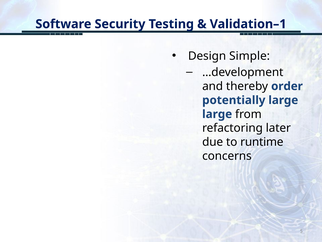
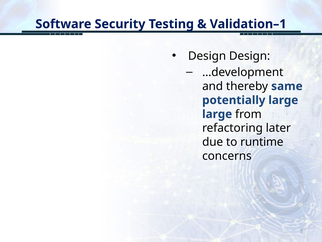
Design Simple: Simple -> Design (250, 56)
order: order -> same (287, 86)
